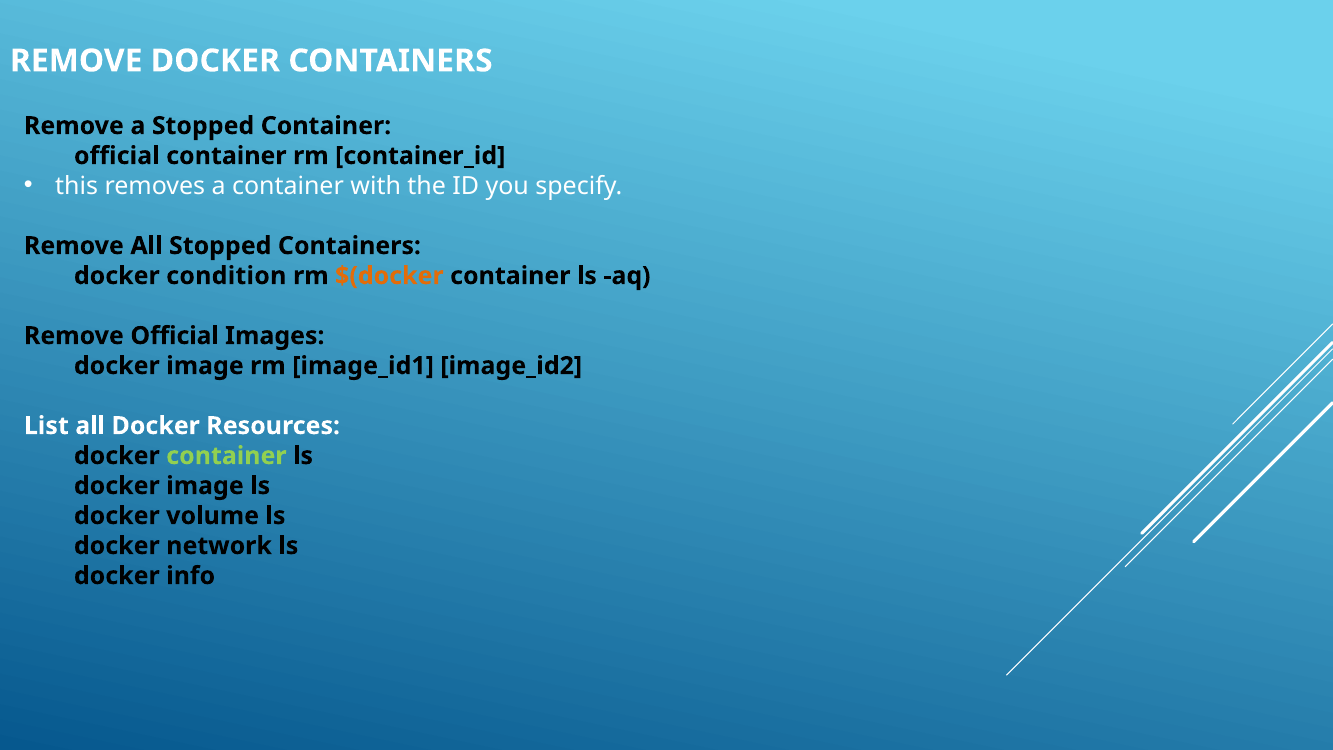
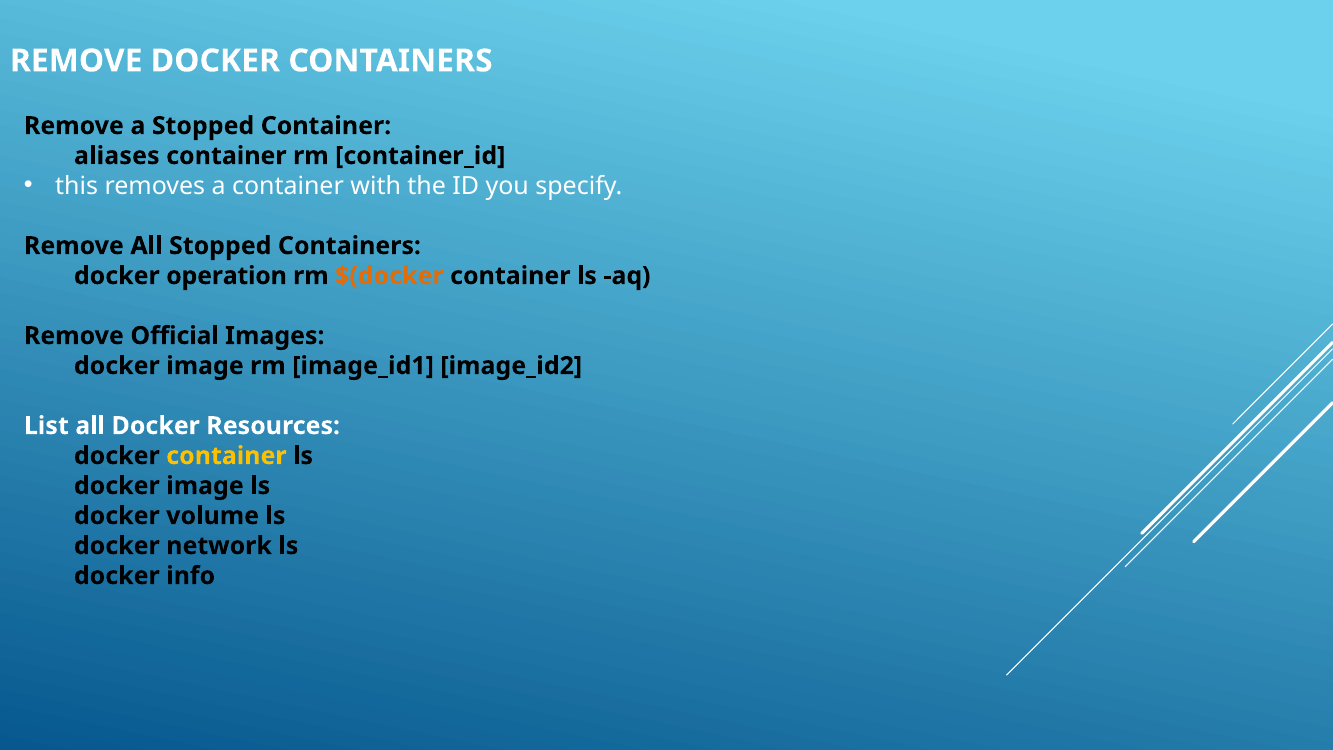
official: official -> aliases (117, 156)
condition: condition -> operation (227, 276)
container colour: light green -> yellow (226, 456)
